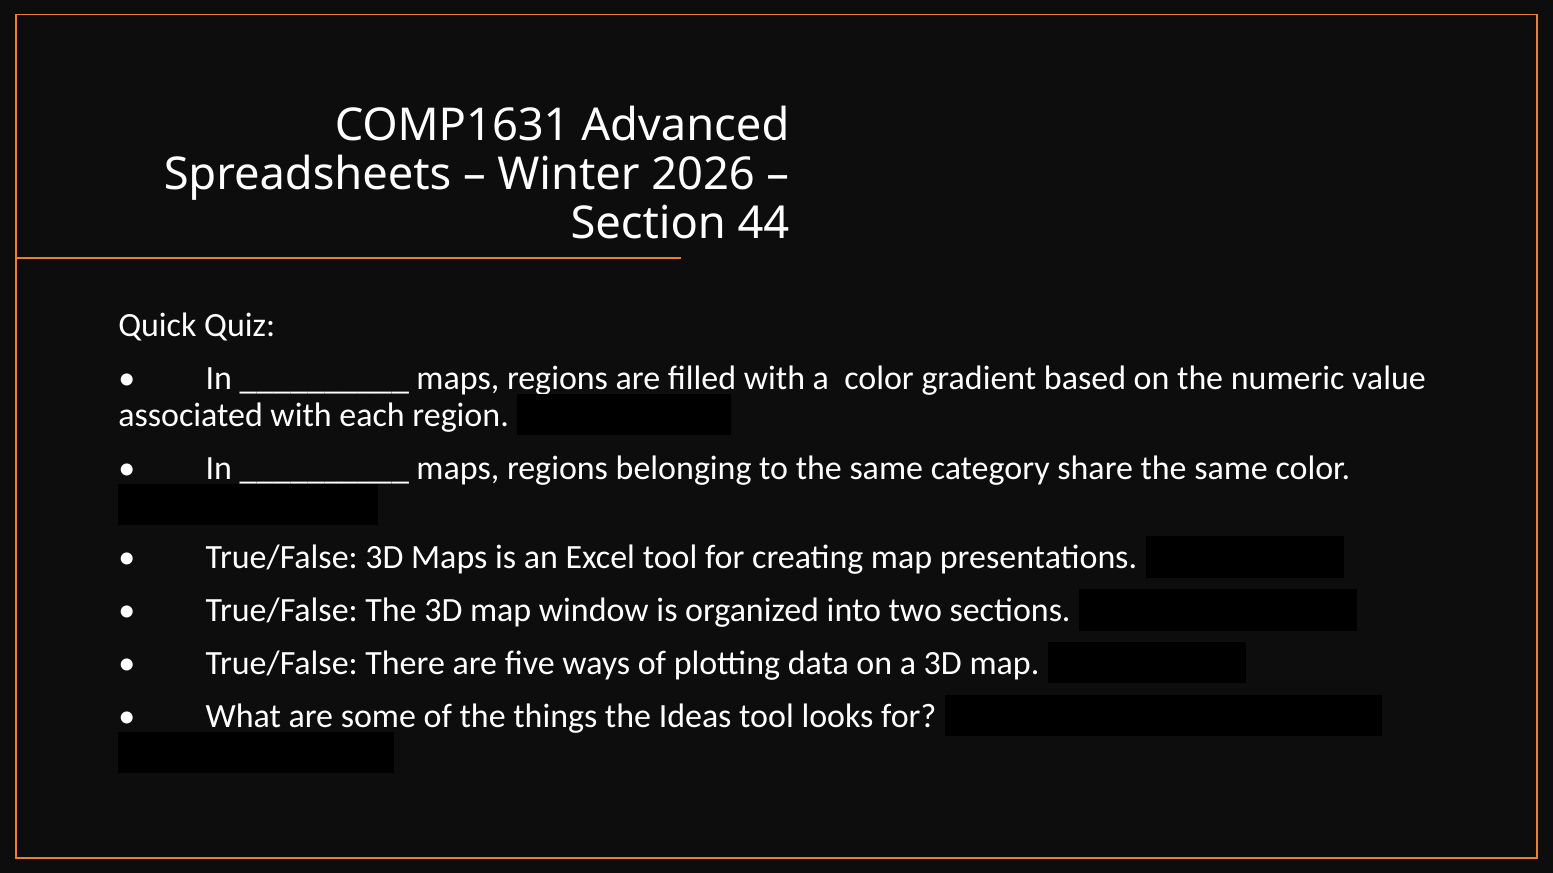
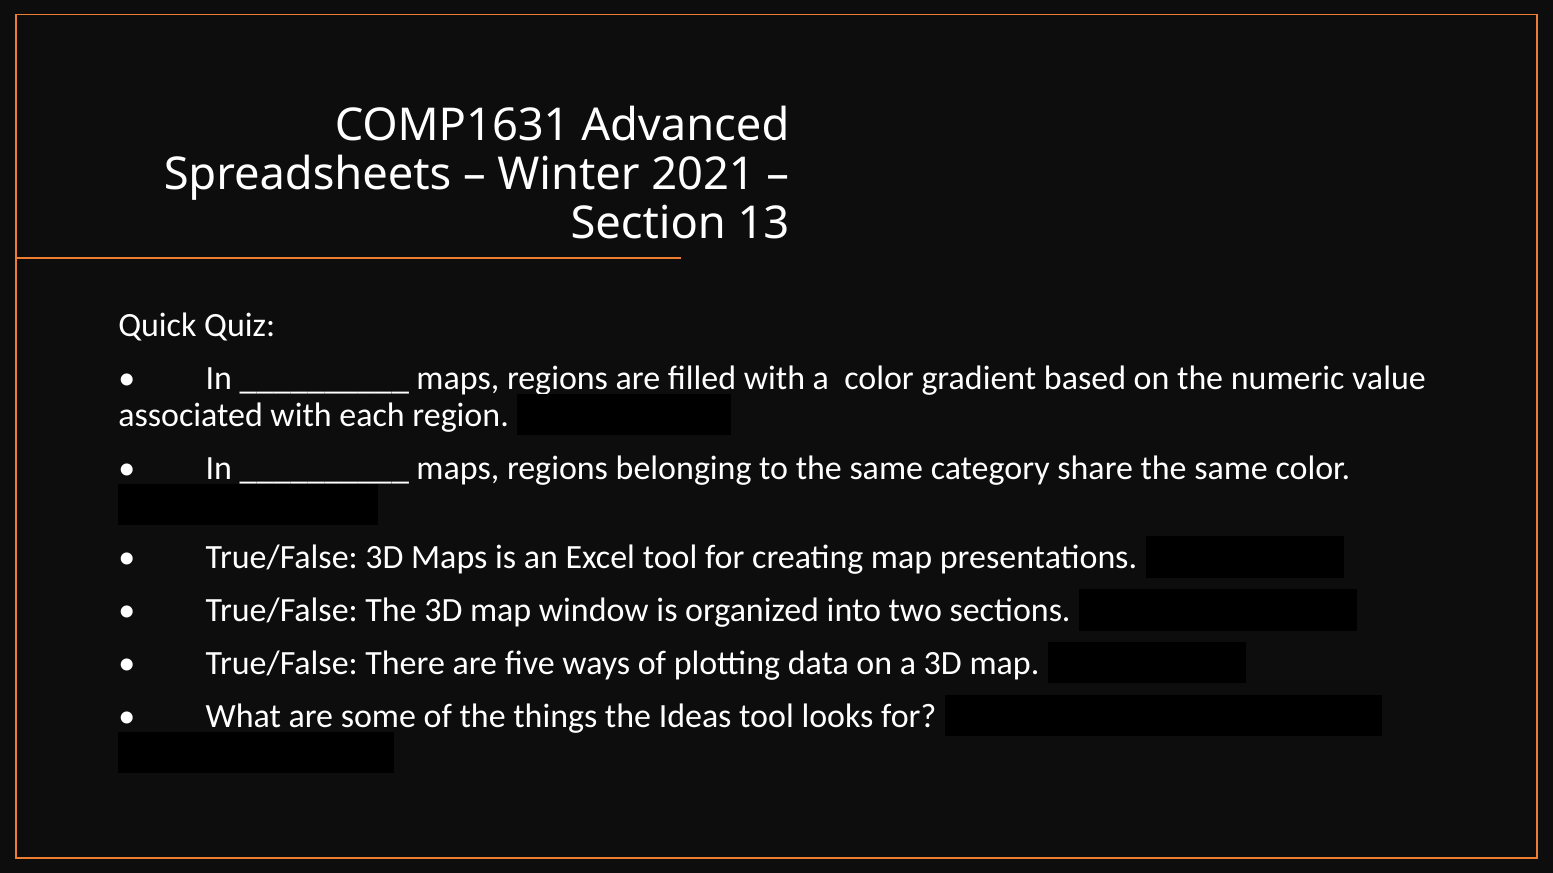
2026: 2026 -> 2021 (703, 175)
44: 44 -> 13 (763, 224)
